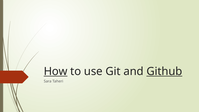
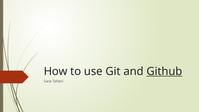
How underline: present -> none (56, 71)
